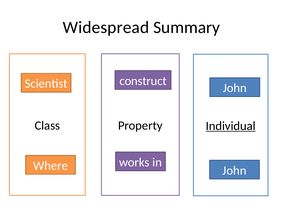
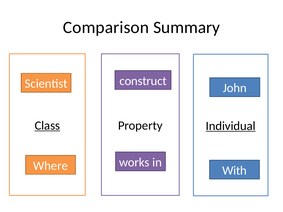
Widespread: Widespread -> Comparison (106, 27)
Class underline: none -> present (47, 126)
John: John -> With (235, 171)
